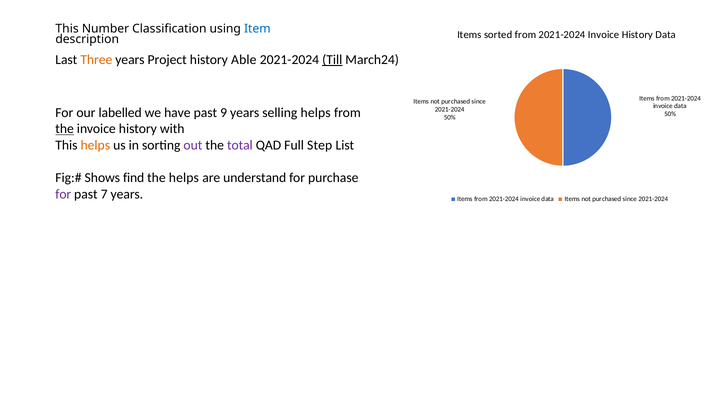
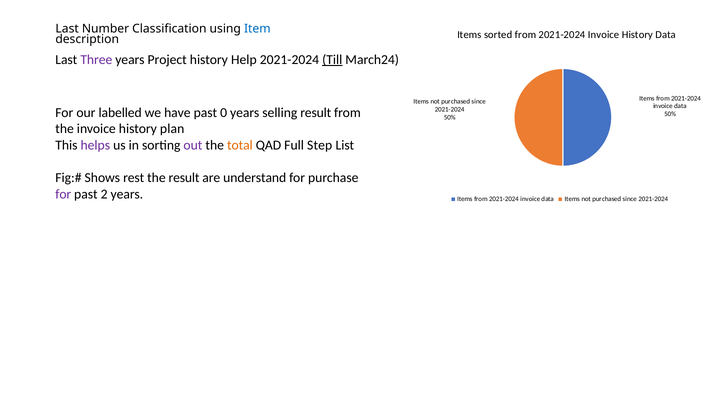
This: This -> Last (67, 29)
Three colour: orange -> purple (96, 60)
Able: Able -> Help (244, 60)
9: 9 -> 0 (224, 112)
selling helps: helps -> result (316, 112)
the underline: present -> none (65, 129)
with: with -> plan (172, 129)
helps colour: orange -> purple (95, 145)
total colour: purple -> orange (240, 145)
find: find -> rest (134, 178)
the helps: helps -> result (184, 178)
7: 7 -> 2 (104, 194)
